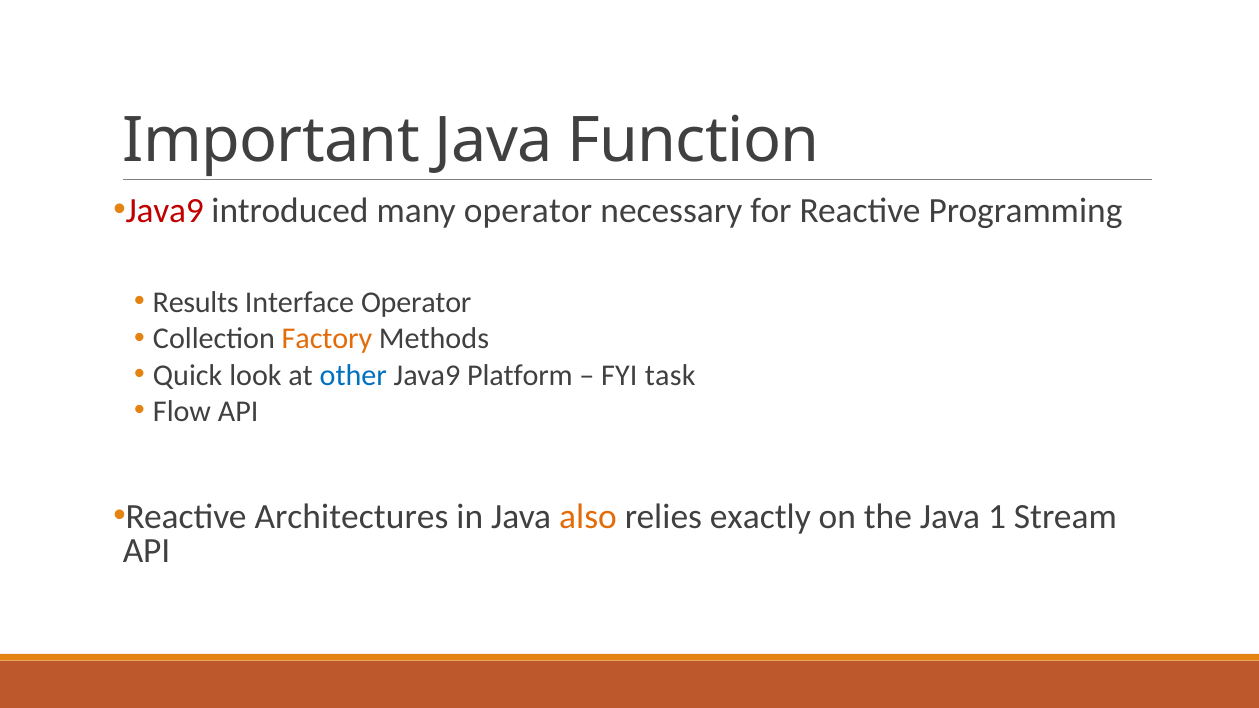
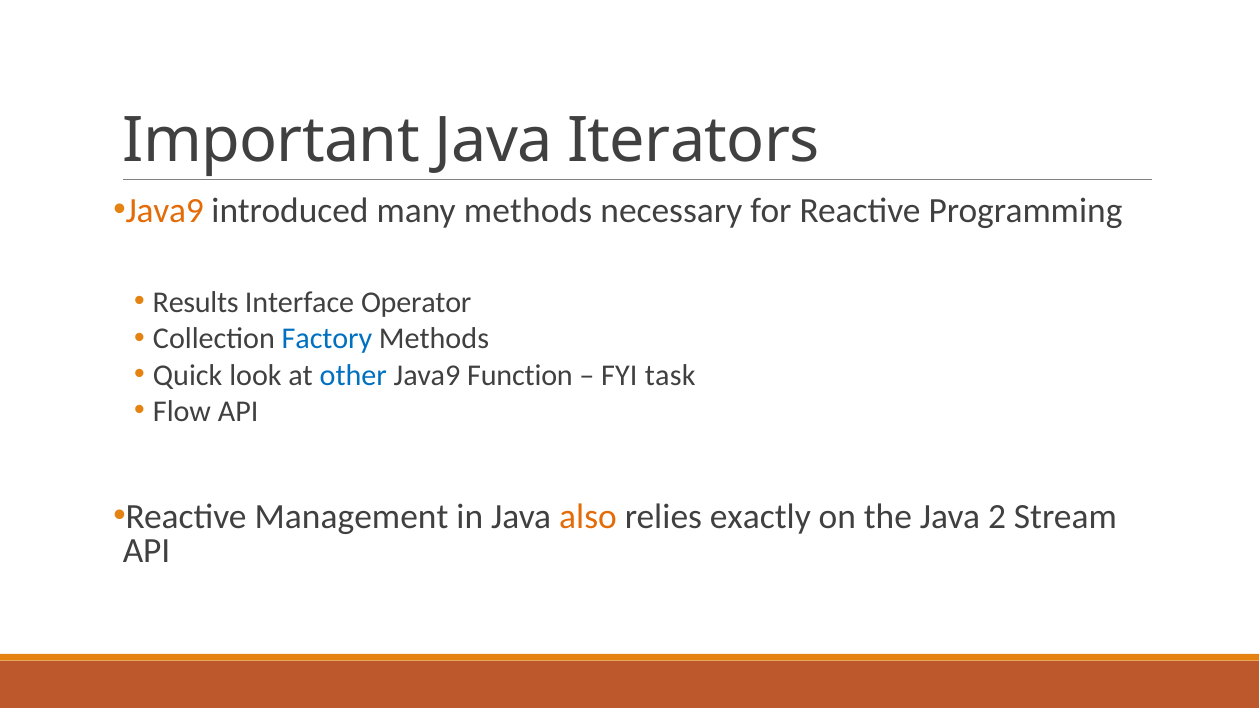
Function: Function -> Iterators (694, 141)
Java9 colour: red -> orange (165, 211)
many operator: operator -> methods (528, 211)
Factory colour: orange -> blue (327, 339)
Platform: Platform -> Function (520, 375)
Architectures: Architectures -> Management (351, 517)
1: 1 -> 2 (997, 517)
